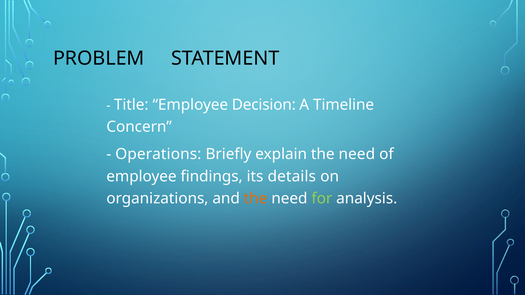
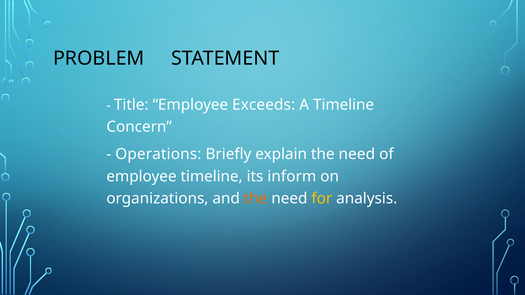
Decision: Decision -> Exceeds (264, 105)
employee findings: findings -> timeline (212, 177)
details: details -> inform (292, 177)
for colour: light green -> yellow (322, 199)
